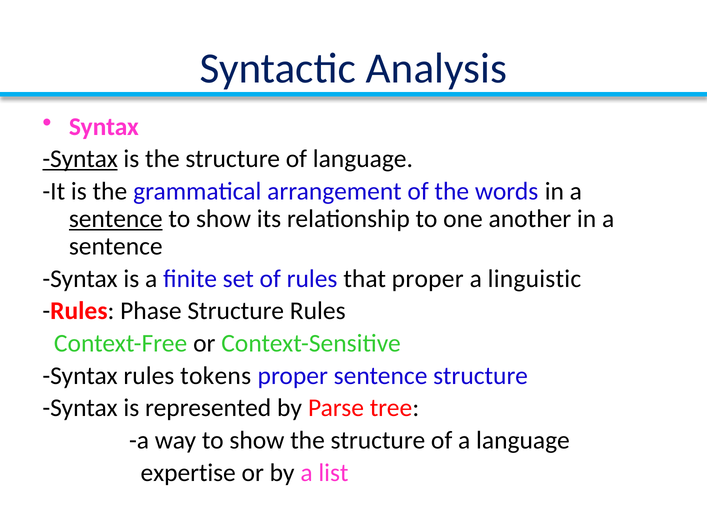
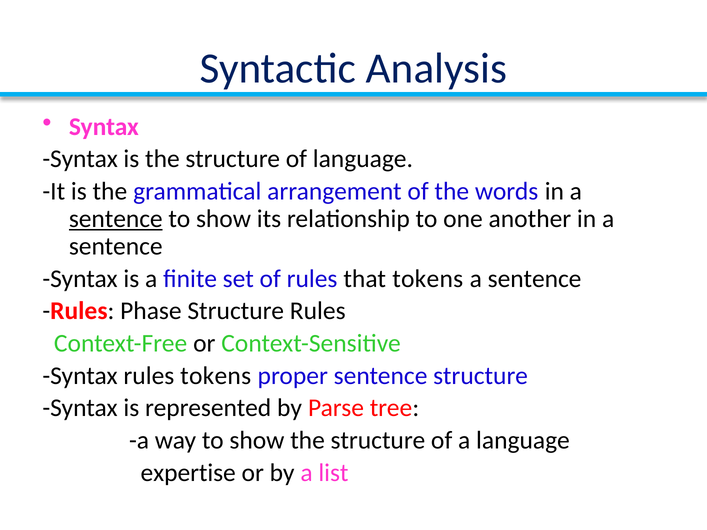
Syntax underline: present -> none (80, 159)
that proper: proper -> tokens (428, 279)
linguistic: linguistic -> sentence (535, 279)
